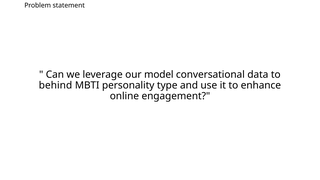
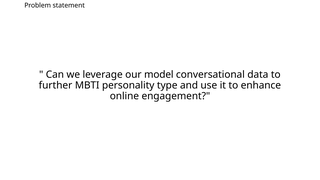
behind: behind -> further (56, 85)
